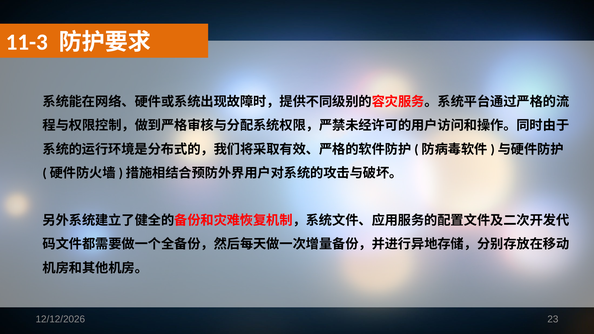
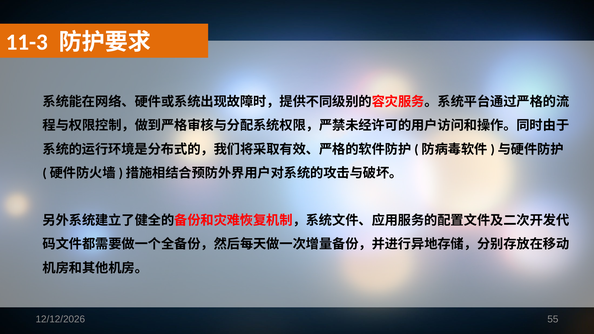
23: 23 -> 55 (553, 319)
